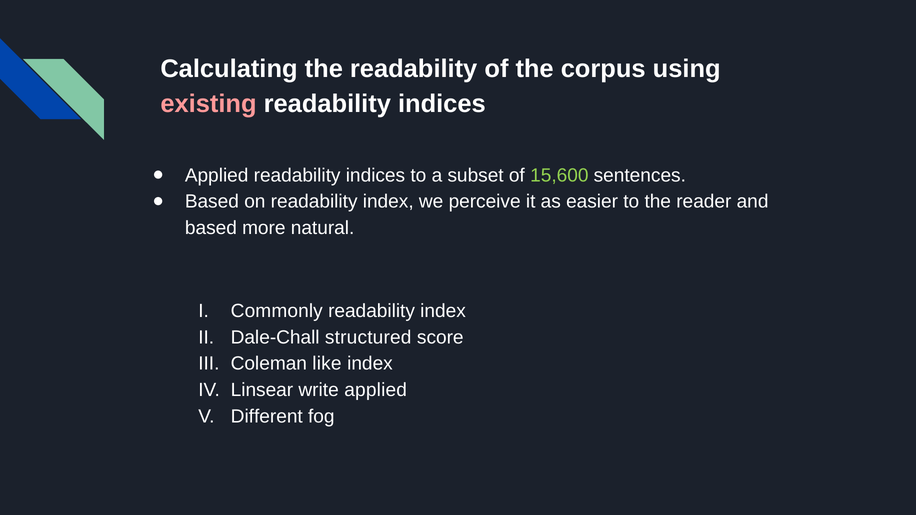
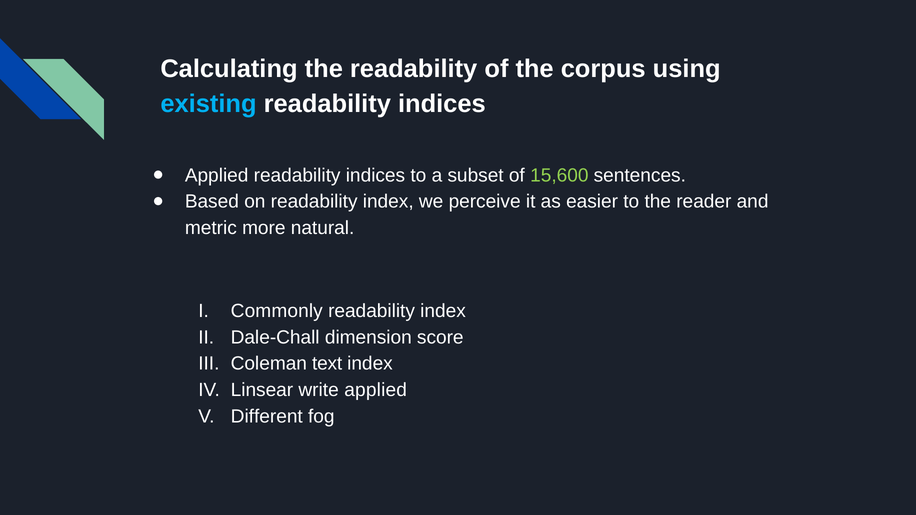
existing colour: pink -> light blue (208, 104)
based: based -> metric (211, 228)
structured: structured -> dimension (368, 337)
like: like -> text (327, 364)
